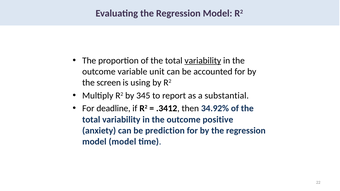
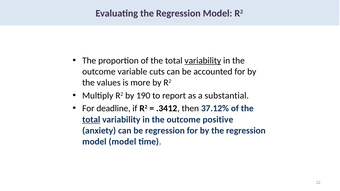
unit: unit -> cuts (157, 72)
screen: screen -> values (109, 83)
using: using -> more (140, 83)
345: 345 -> 190 (143, 96)
34.92%: 34.92% -> 37.12% (215, 109)
total underline: none -> present (91, 120)
be prediction: prediction -> regression (165, 131)
